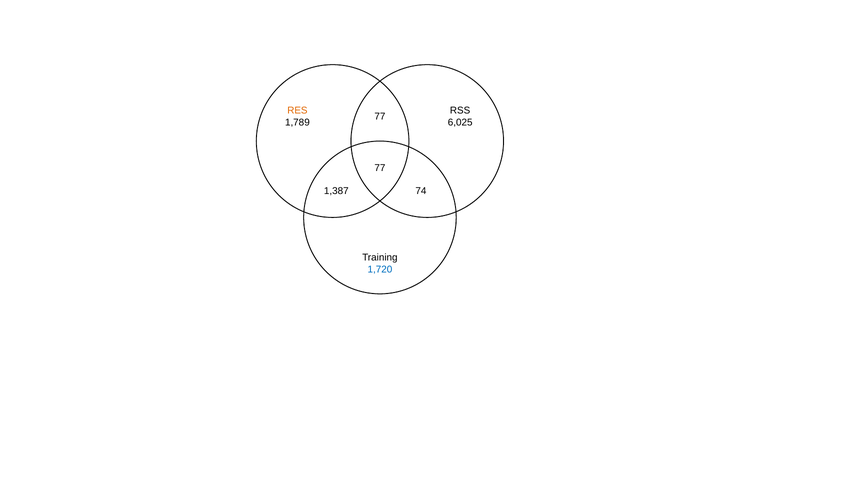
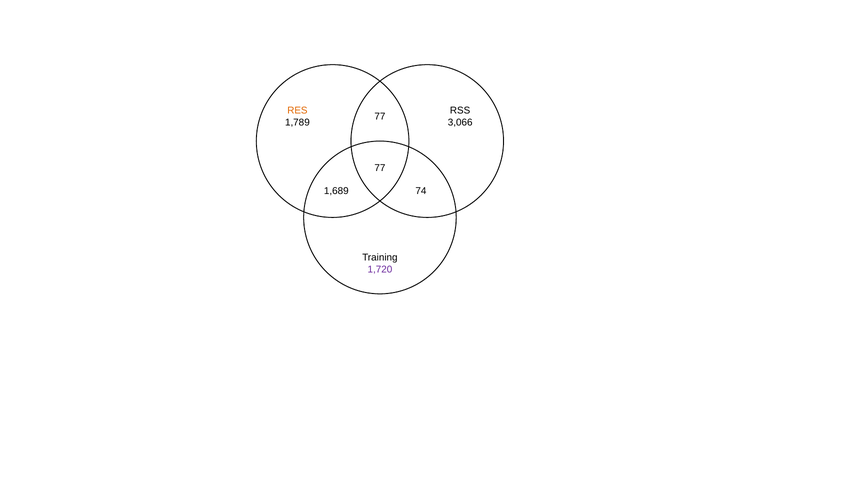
6,025: 6,025 -> 3,066 (460, 122)
1,387: 1,387 -> 1,689 (336, 191)
1,720 colour: blue -> purple (380, 269)
